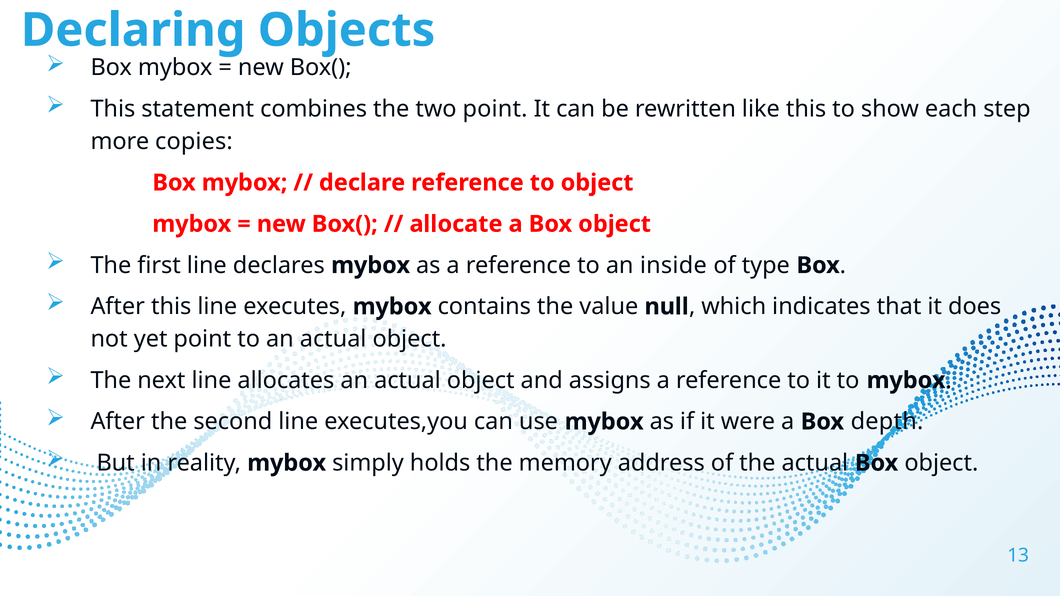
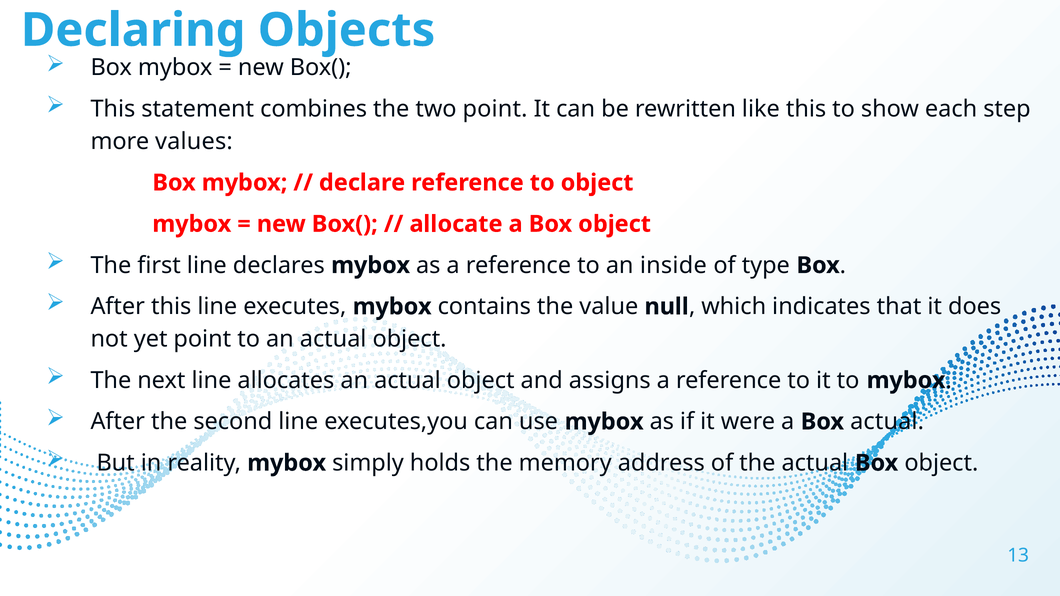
copies: copies -> values (194, 141)
Box depth: depth -> actual (887, 422)
